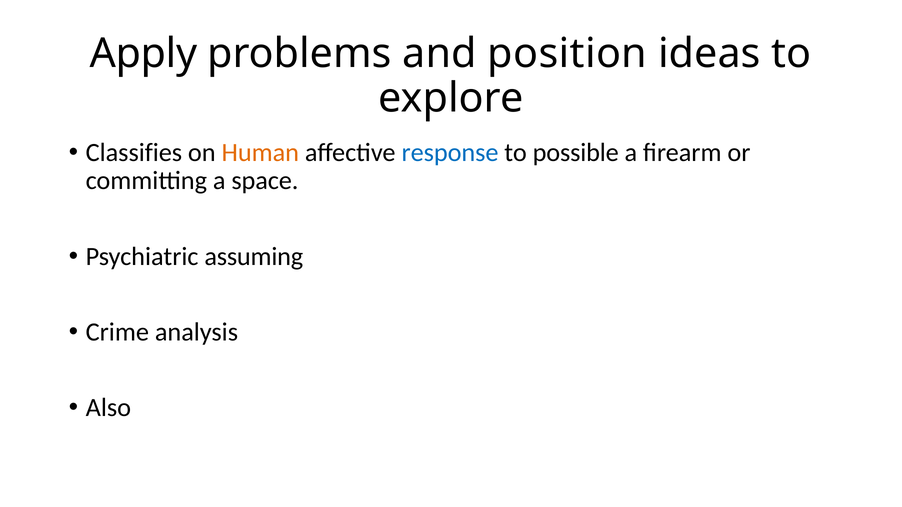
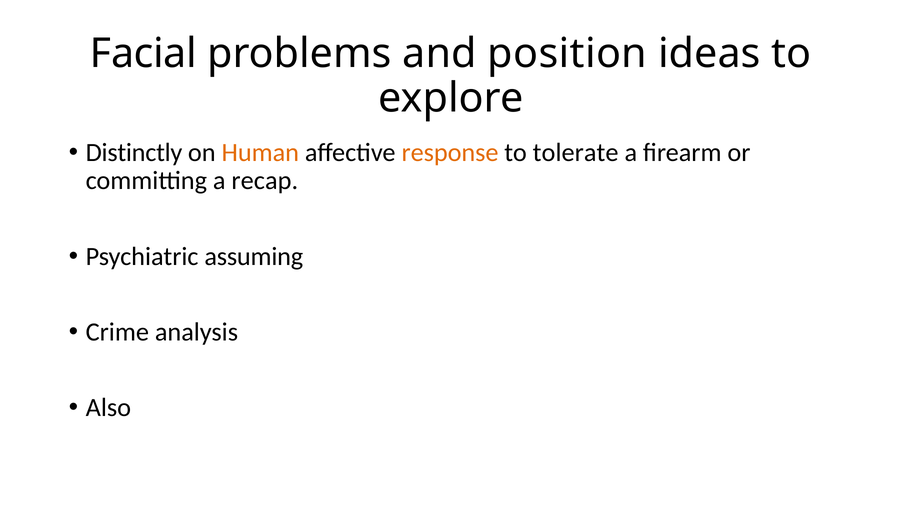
Apply: Apply -> Facial (143, 53)
Classifies: Classifies -> Distinctly (134, 153)
response colour: blue -> orange (450, 153)
possible: possible -> tolerate (576, 153)
space: space -> recap (265, 181)
